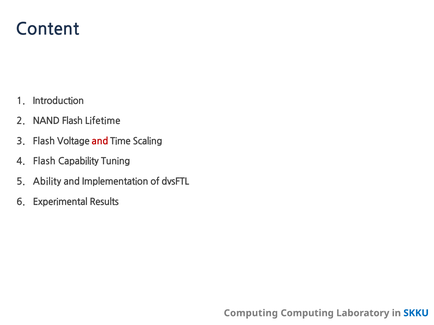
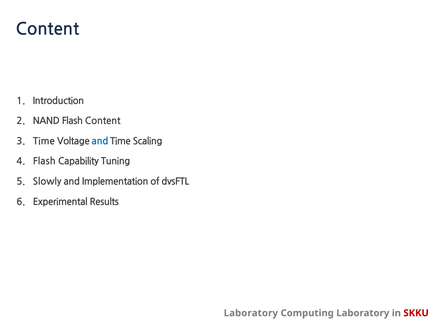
Flash Lifetime: Lifetime -> Content (103, 121)
Flash: Flash -> Time (44, 142)
and colour: red -> blue (100, 142)
Ability: Ability -> Slowly (47, 182)
Computing: Computing -> Laboratory (251, 314)
SKKU colour: blue -> red (416, 314)
